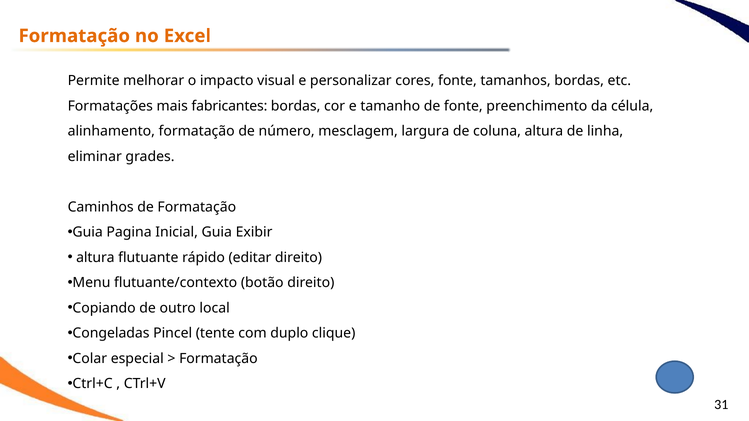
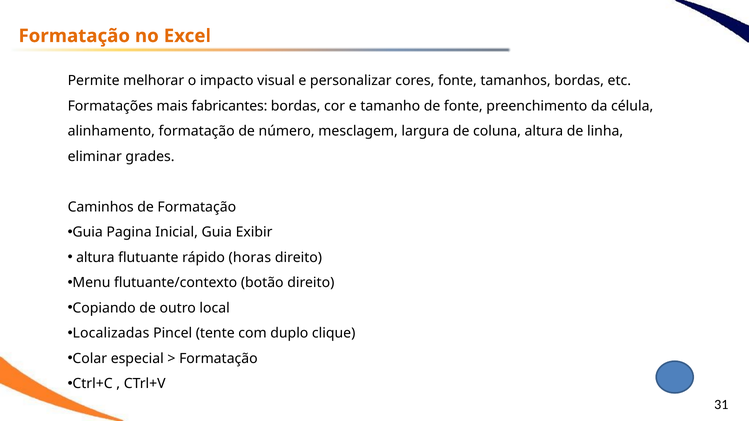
editar: editar -> horas (250, 258)
Congeladas: Congeladas -> Localizadas (111, 334)
